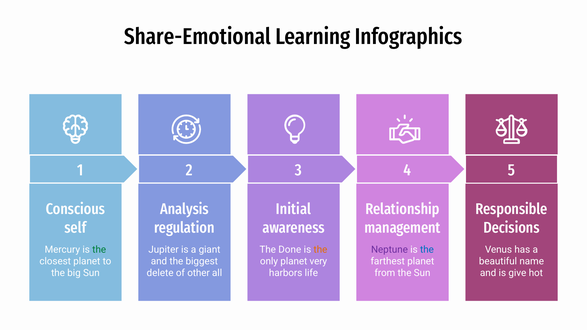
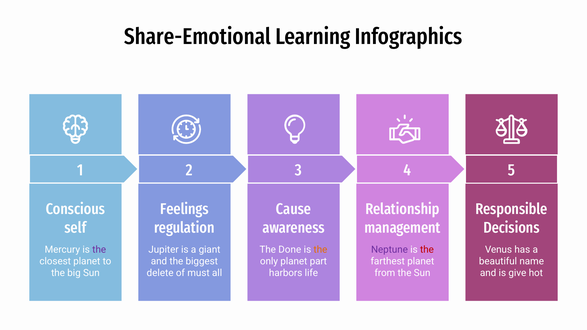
Analysis: Analysis -> Feelings (184, 209)
Initial: Initial -> Cause (294, 209)
the colour: green -> purple (99, 250)
the colour: blue -> red (427, 250)
very: very -> part (318, 261)
other: other -> must (198, 273)
